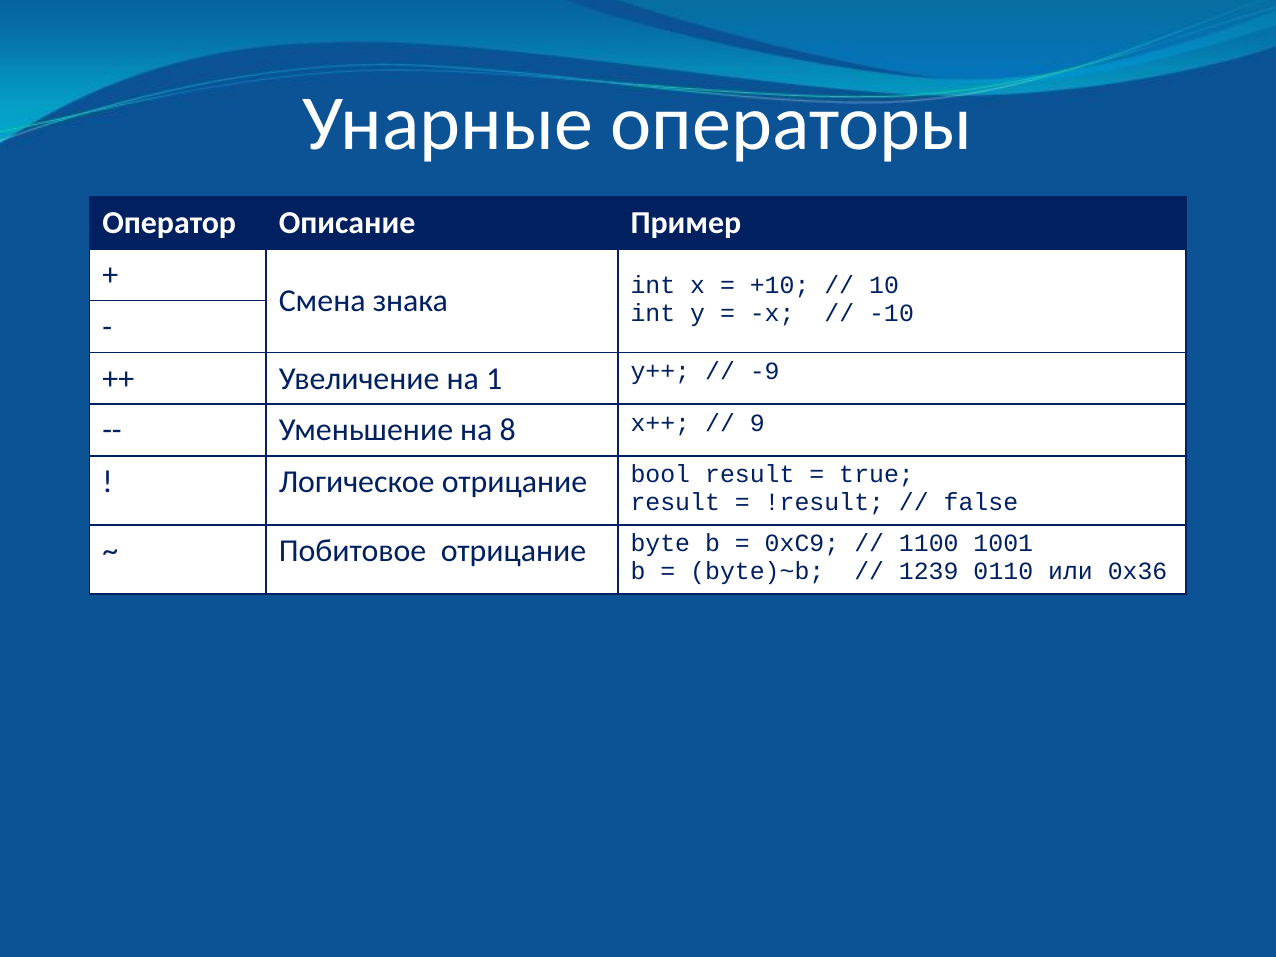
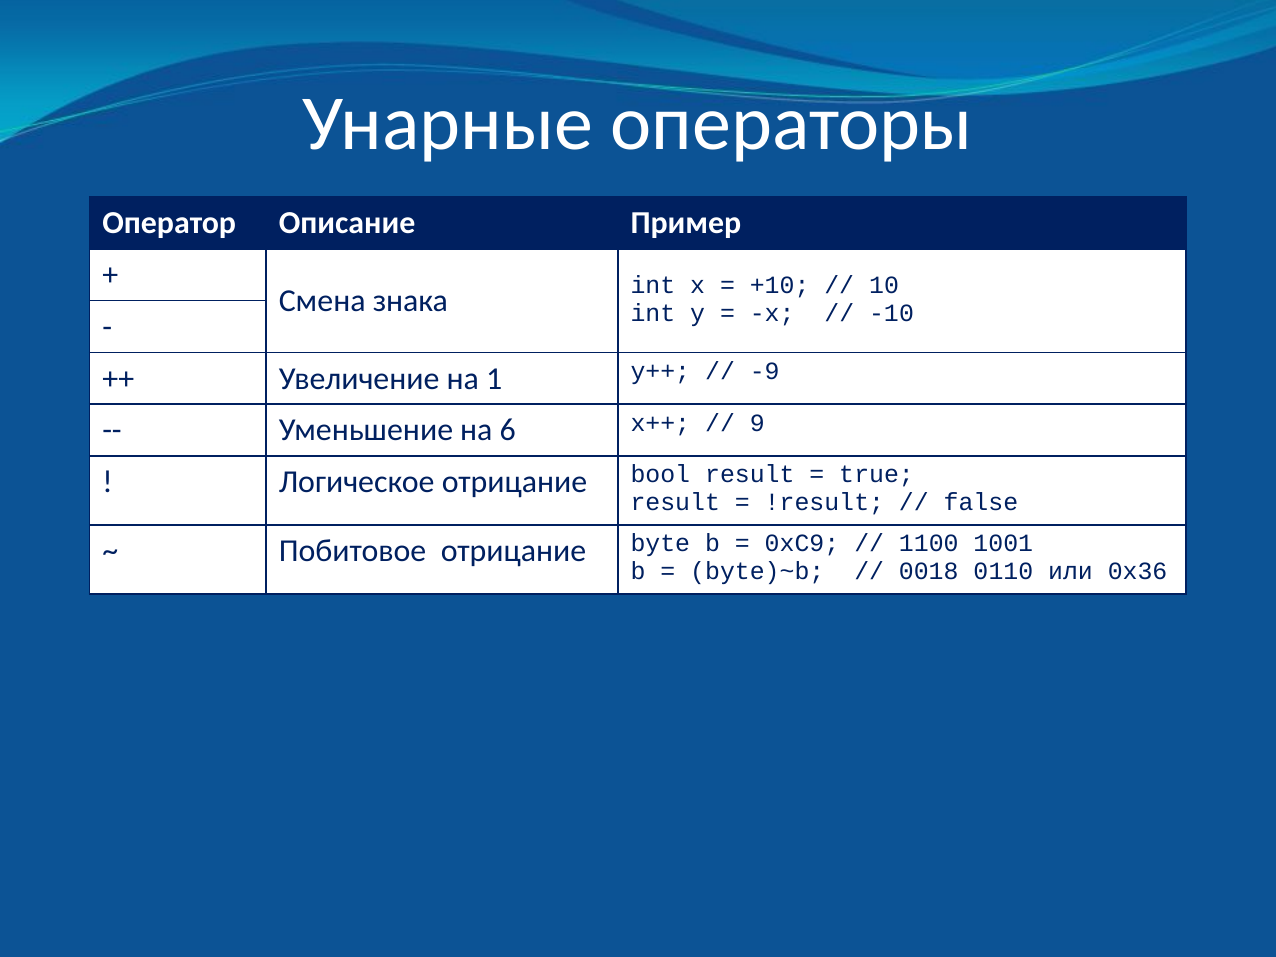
8: 8 -> 6 (508, 430)
1239: 1239 -> 0018 (929, 572)
